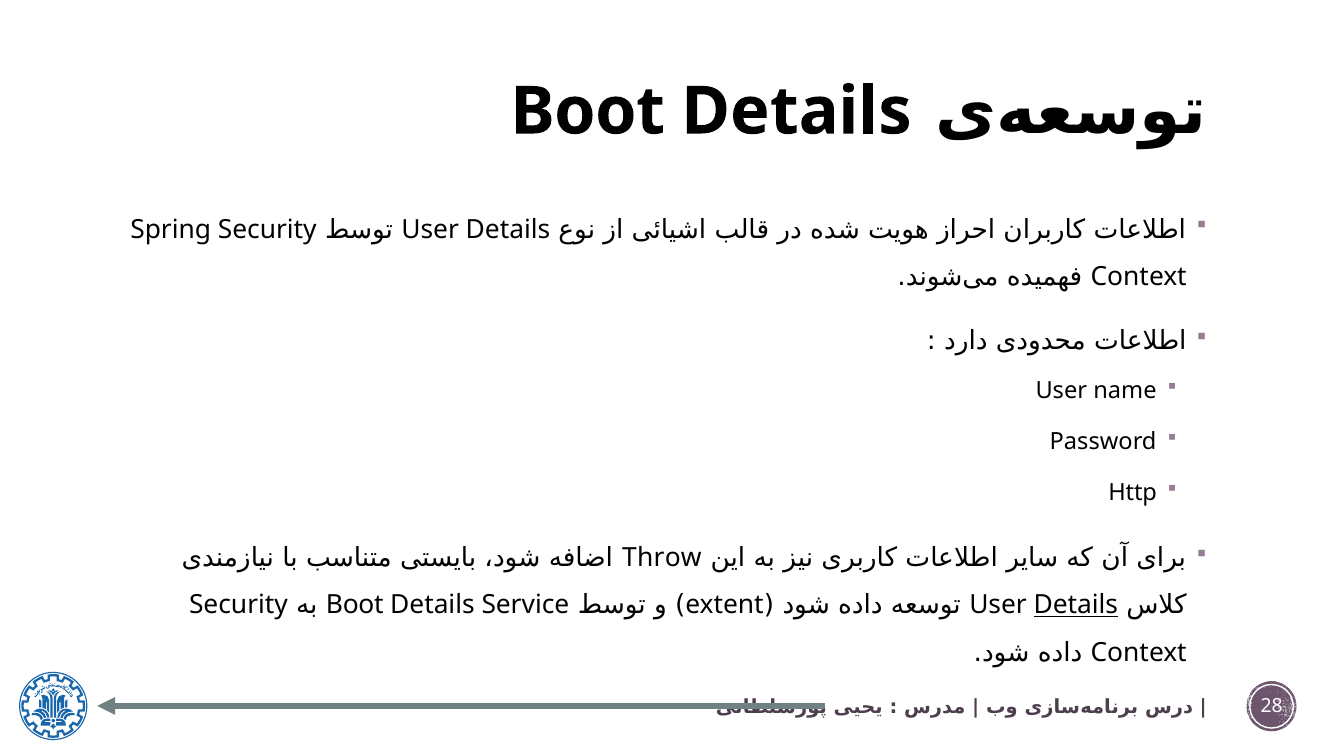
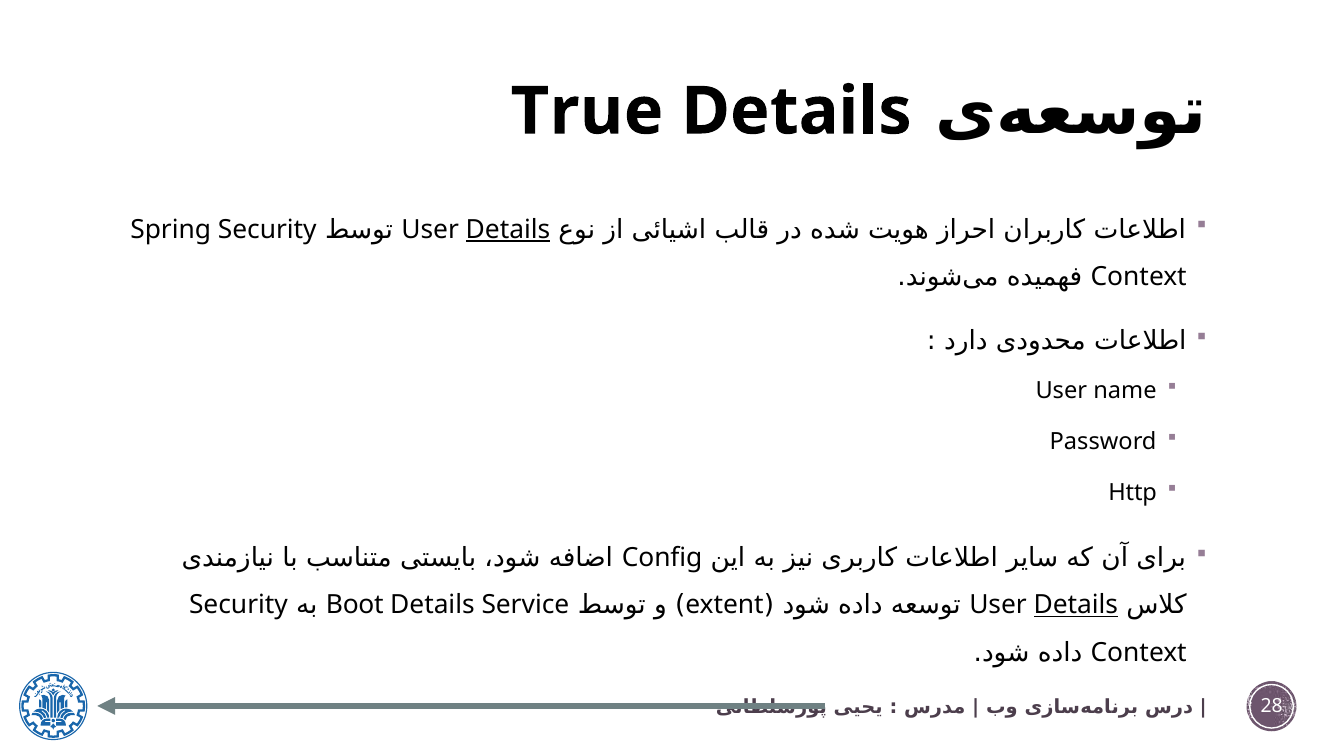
Boot: Boot -> True (587, 111)
Details underline: none -> present (508, 229)
Throw: Throw -> Config (662, 558)
